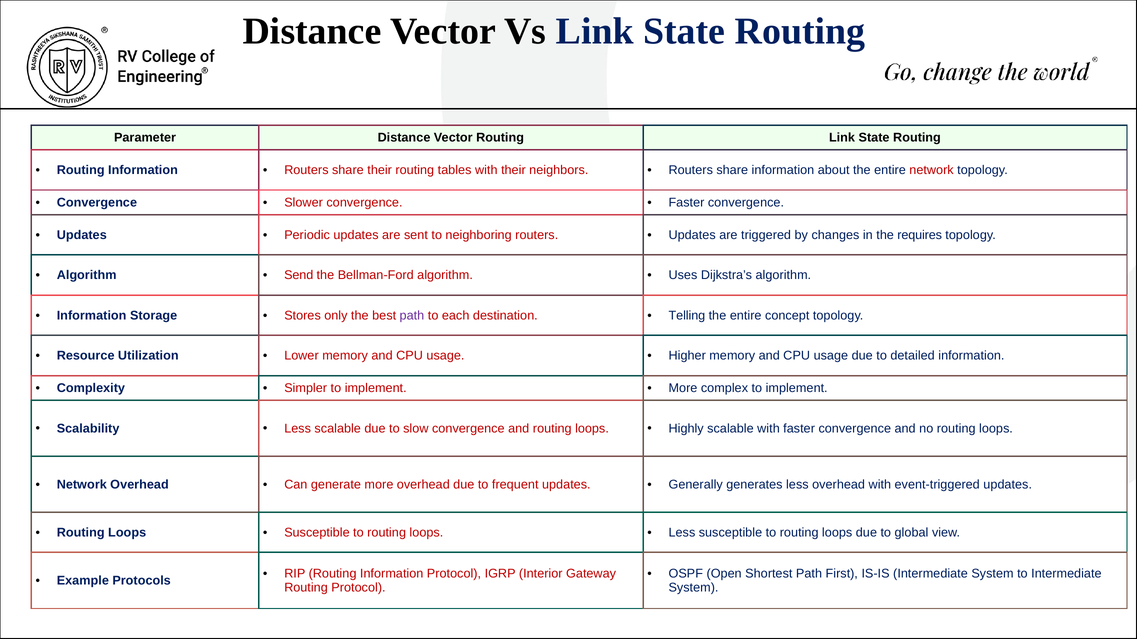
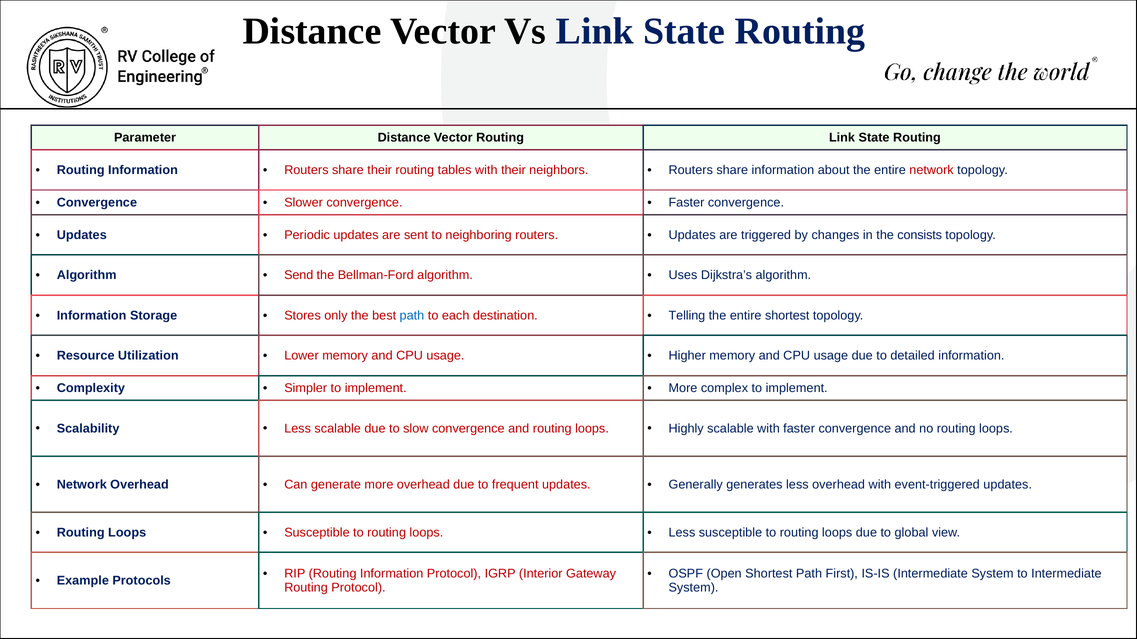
requires: requires -> consists (920, 235)
path colour: purple -> blue (412, 316)
entire concept: concept -> shortest (787, 316)
